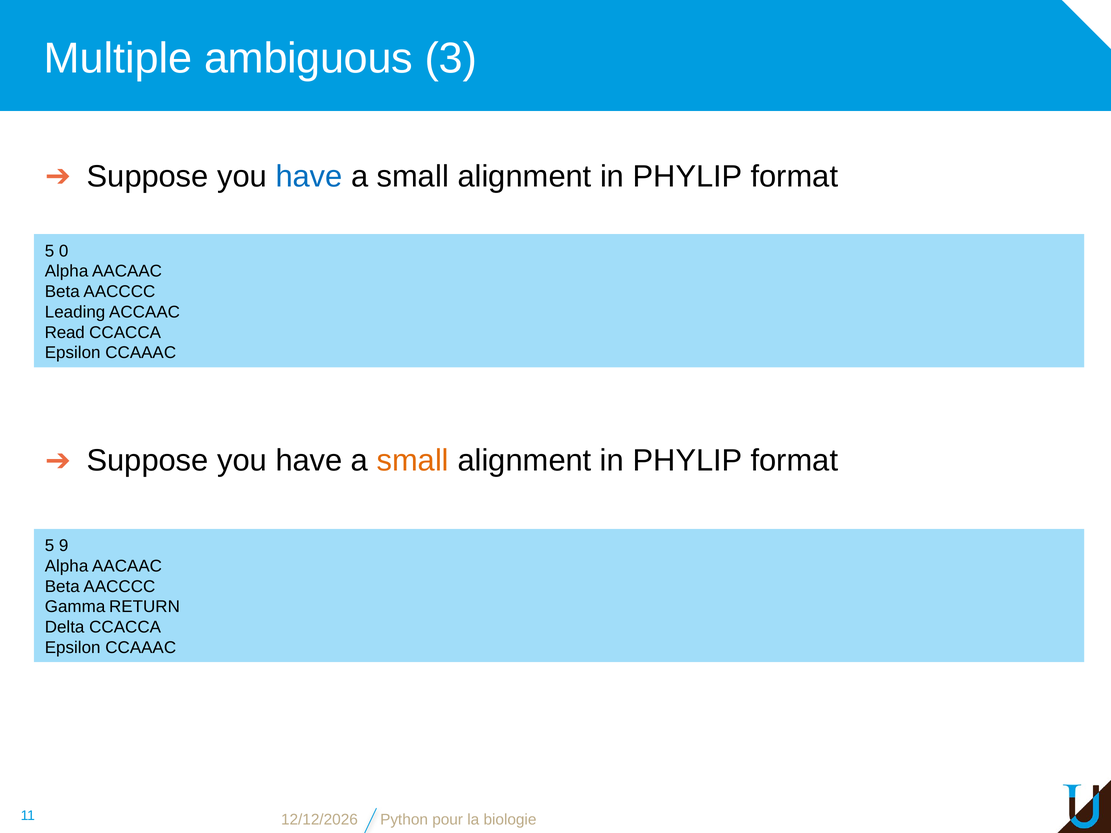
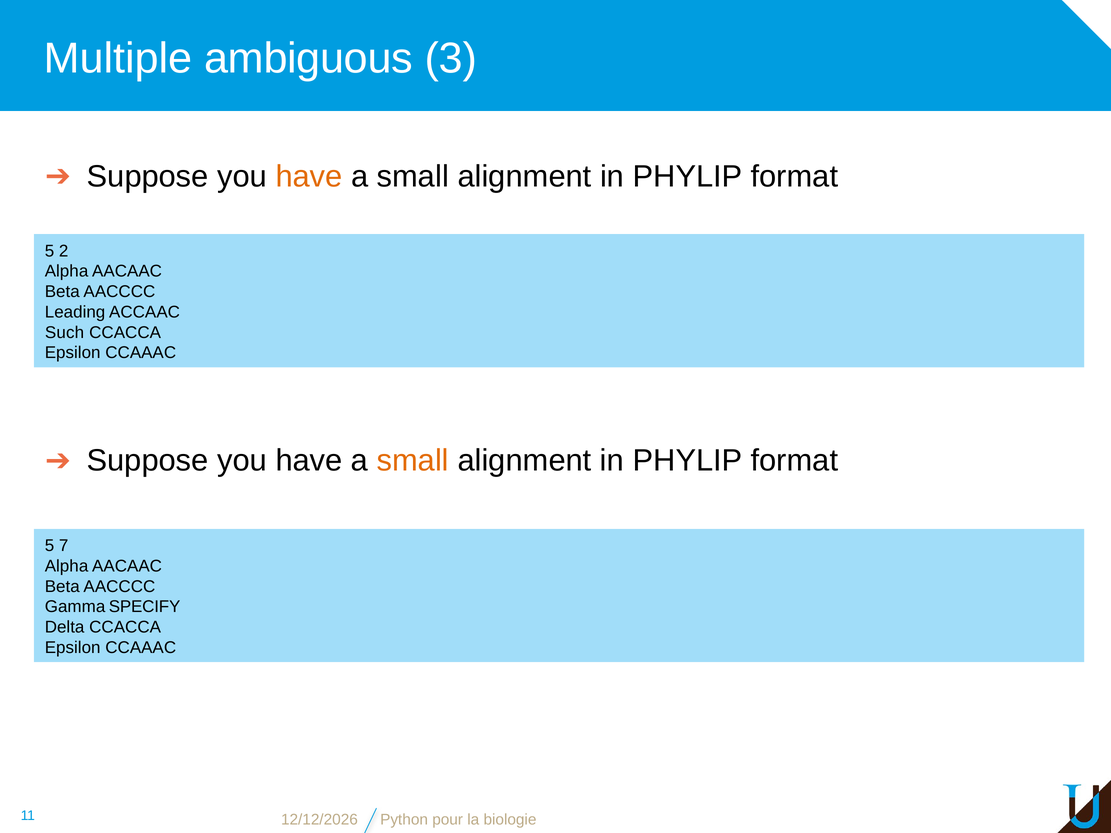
have colour: blue -> orange (309, 176)
0: 0 -> 2 (64, 251)
Read: Read -> Such (65, 333)
9: 9 -> 7 (64, 546)
RETURN: RETURN -> SPECIFY (145, 607)
